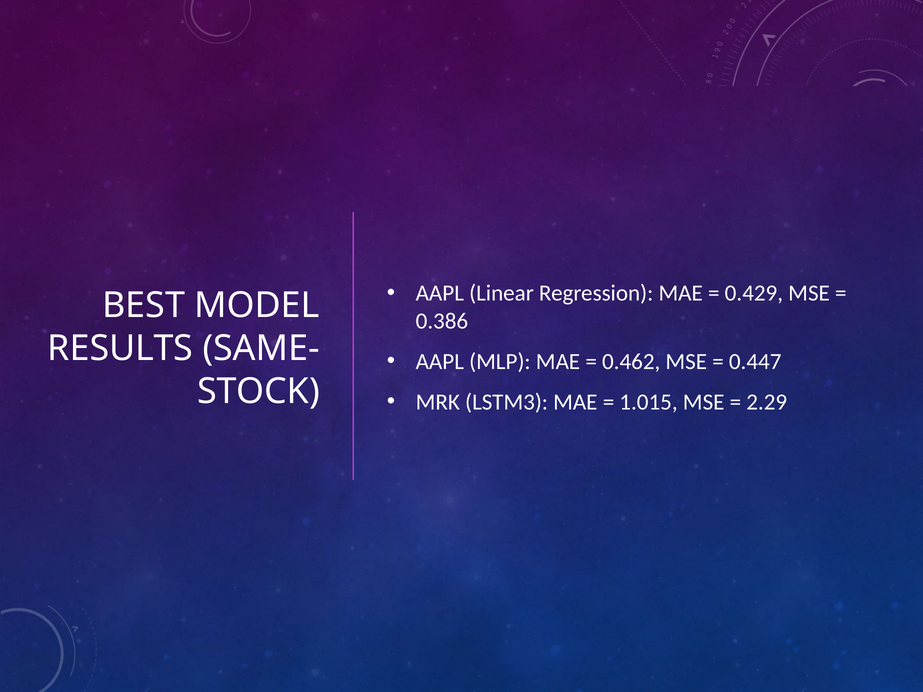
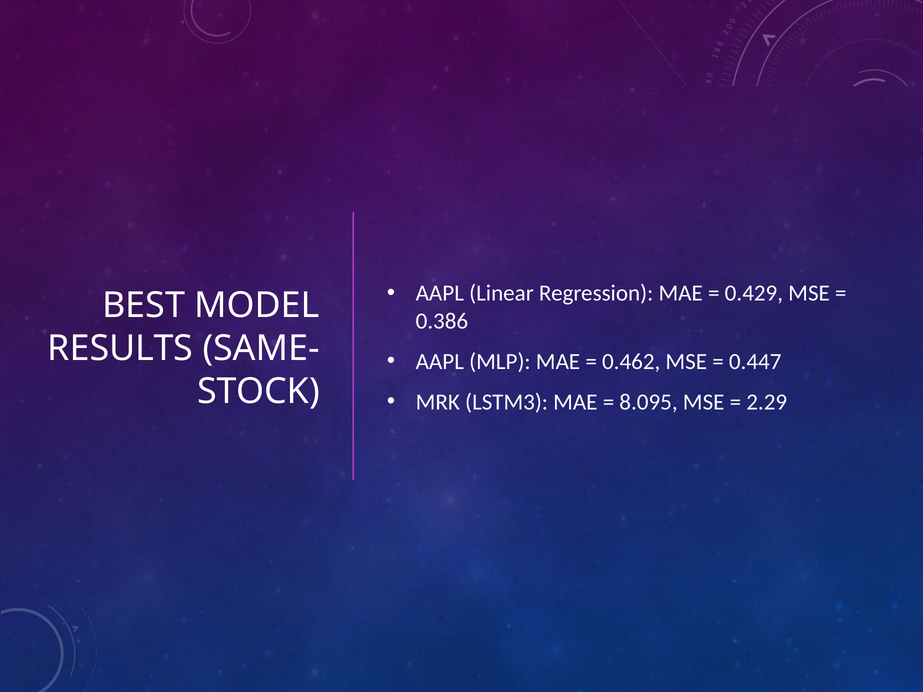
1.015: 1.015 -> 8.095 (649, 402)
